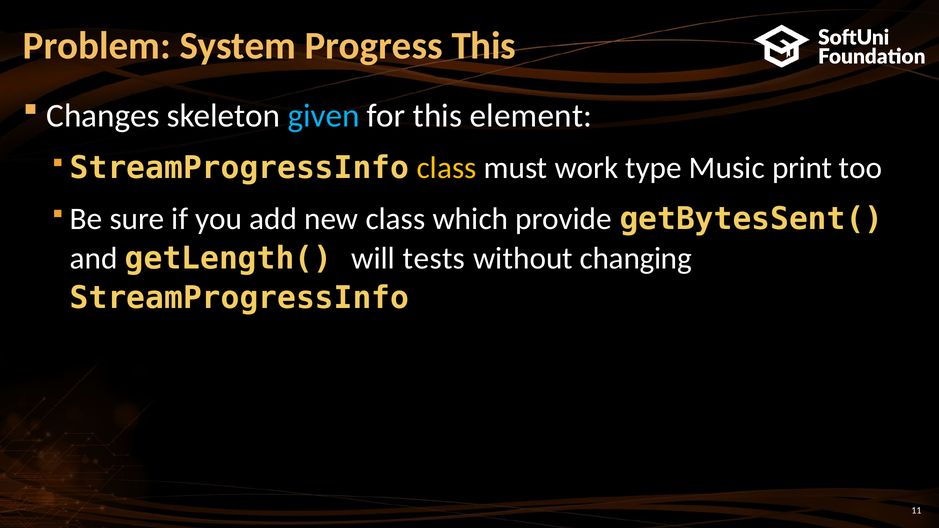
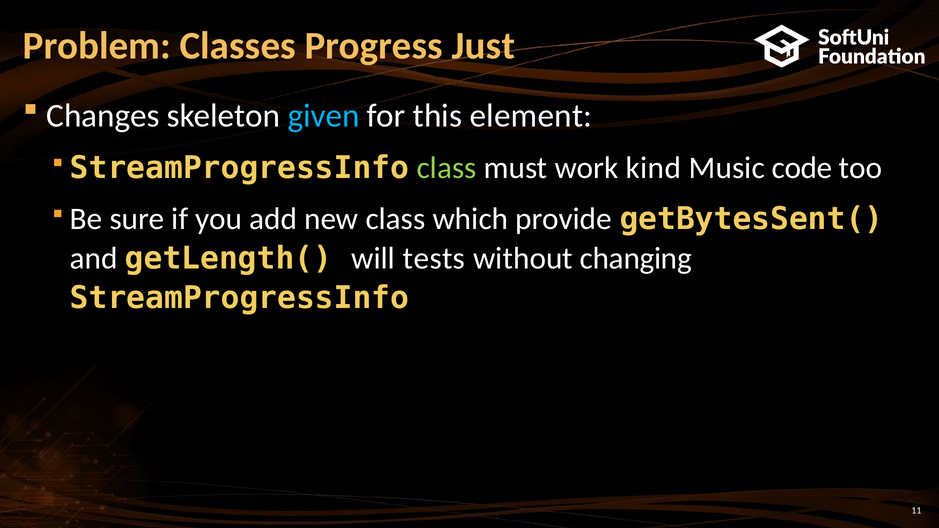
System: System -> Classes (238, 46)
Progress This: This -> Just (483, 46)
class colour: yellow -> light green (447, 168)
type: type -> kind (653, 168)
print: print -> code (802, 168)
